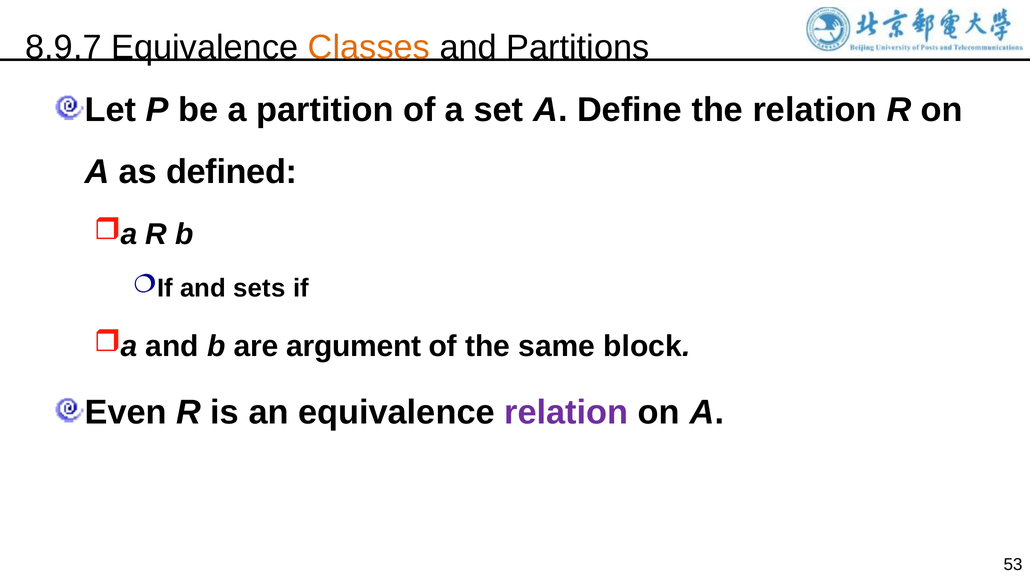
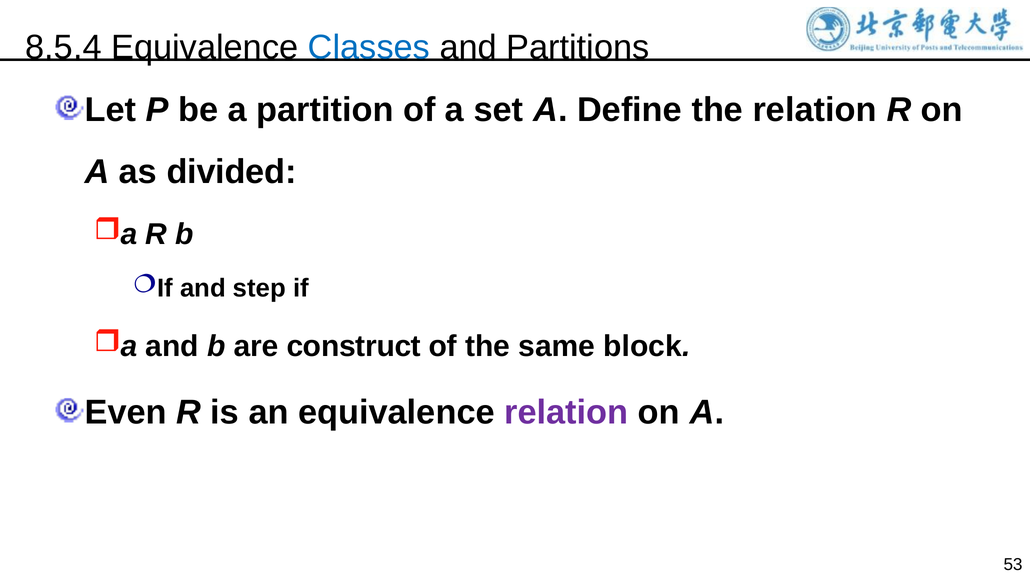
8.9.7: 8.9.7 -> 8.5.4 (63, 47)
Classes colour: orange -> blue (369, 47)
defined: defined -> divided (232, 172)
sets: sets -> step (259, 288)
argument: argument -> construct (354, 346)
